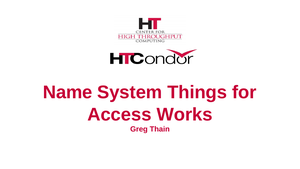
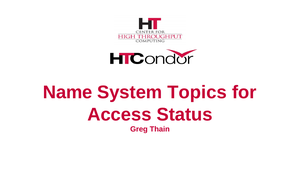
Things: Things -> Topics (197, 92)
Works: Works -> Status (185, 114)
